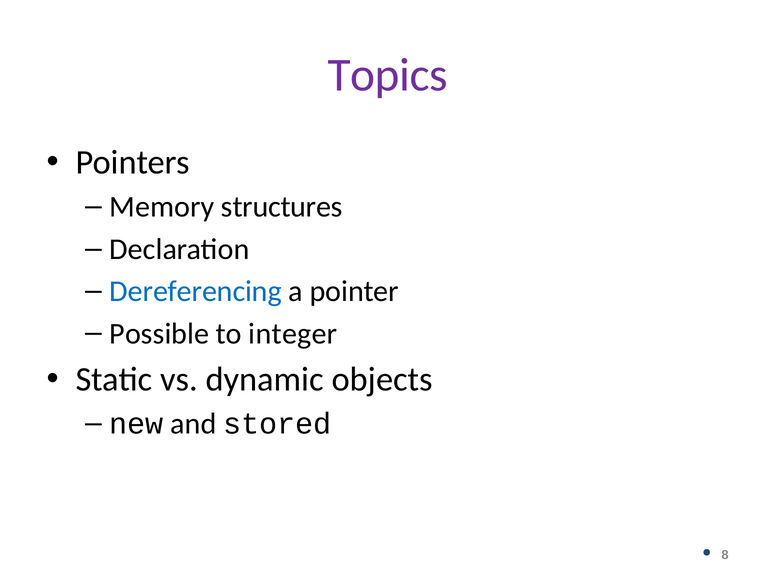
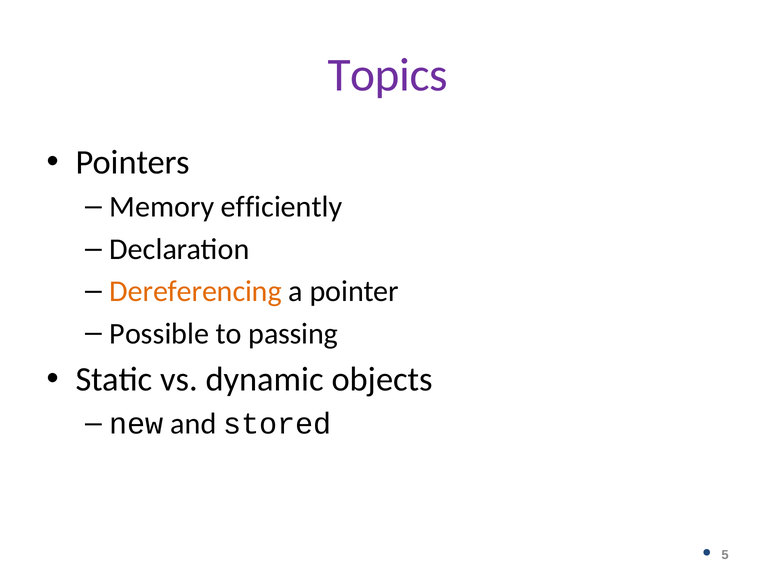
structures: structures -> efficiently (282, 207)
Dereferencing colour: blue -> orange (196, 292)
integer: integer -> passing (293, 334)
8: 8 -> 5 (725, 555)
